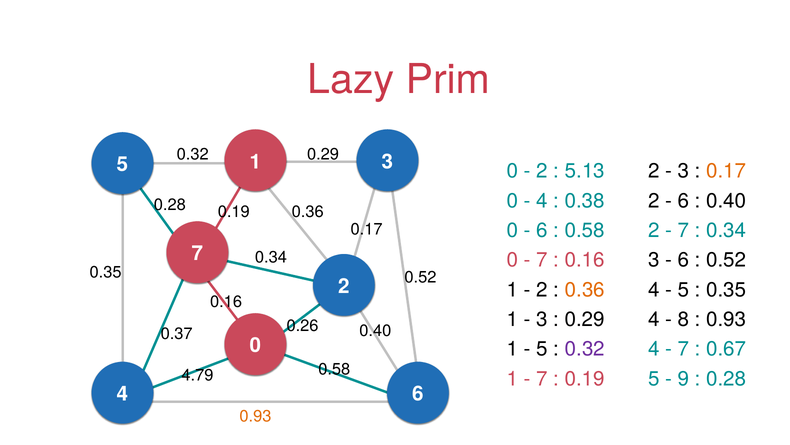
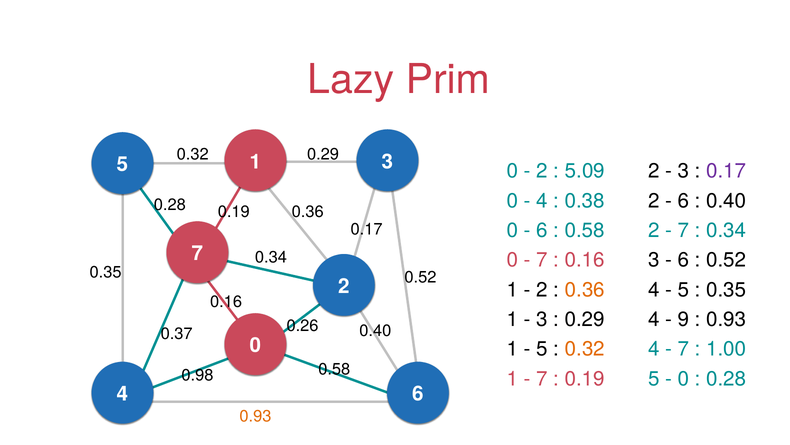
5.13: 5.13 -> 5.09 (585, 171)
0.17 colour: orange -> purple (726, 171)
8: 8 -> 9 (683, 319)
0.32 colour: purple -> orange (585, 349)
0.67: 0.67 -> 1.00 (726, 349)
4.79: 4.79 -> 0.98 (197, 375)
9: 9 -> 0 (683, 378)
